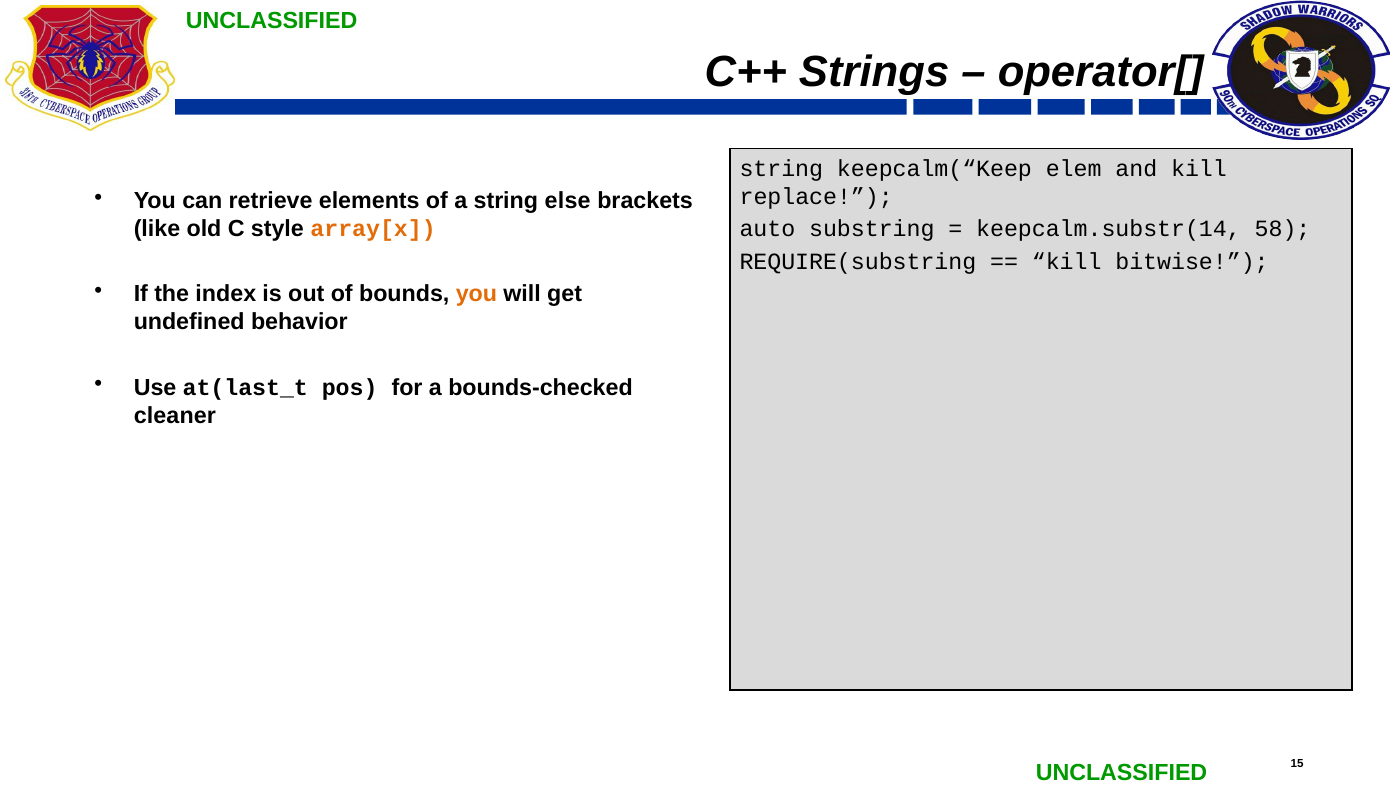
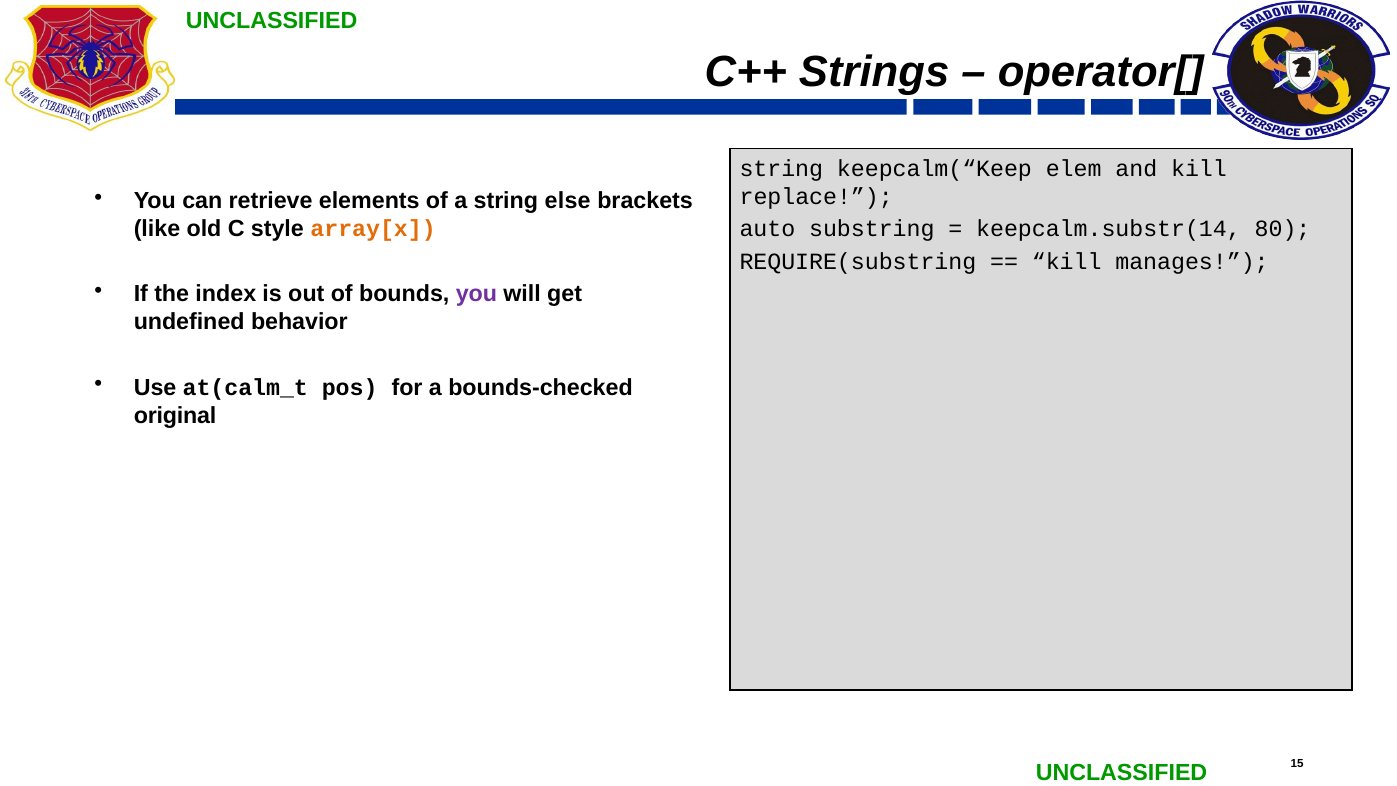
58: 58 -> 80 (1283, 229)
bitwise: bitwise -> manages (1192, 262)
you colour: orange -> purple (476, 294)
at(last_t: at(last_t -> at(calm_t (245, 387)
cleaner: cleaner -> original (175, 415)
